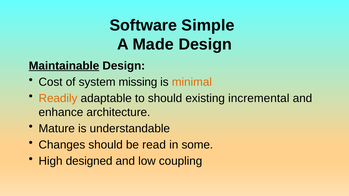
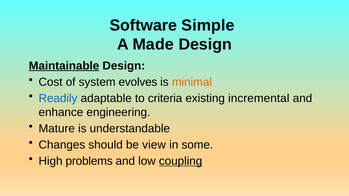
missing: missing -> evolves (138, 82)
Readily colour: orange -> blue (58, 98)
to should: should -> criteria (165, 98)
architecture: architecture -> engineering (118, 112)
read: read -> view (154, 145)
designed: designed -> problems (89, 161)
coupling underline: none -> present (181, 161)
